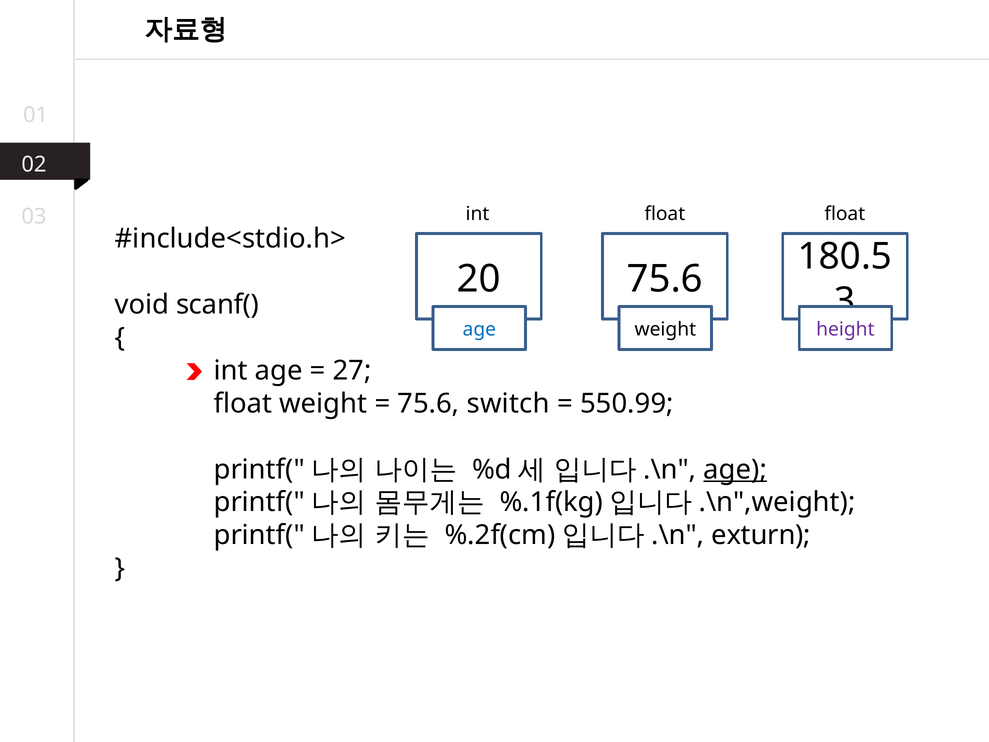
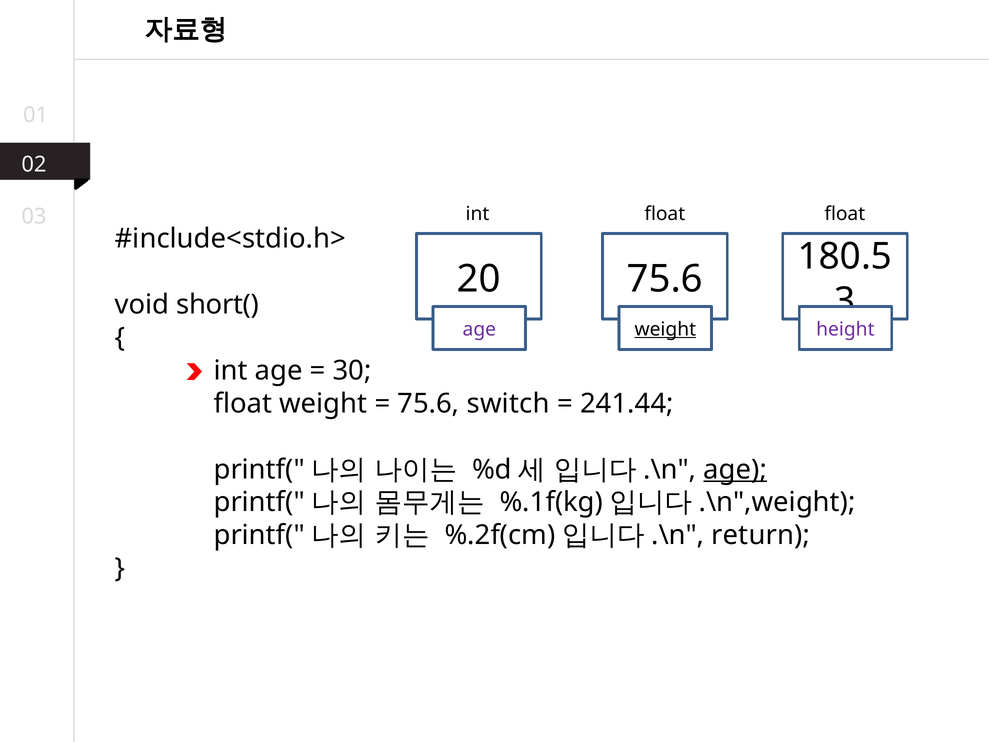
scanf(: scanf( -> short( (218, 304)
age colour: blue -> purple (479, 329)
weight underline: none -> present (665, 329)
27: 27 -> 30 (352, 370)
550.99: 550.99 -> 241.44 (627, 403)
exturn: exturn -> return (761, 535)
